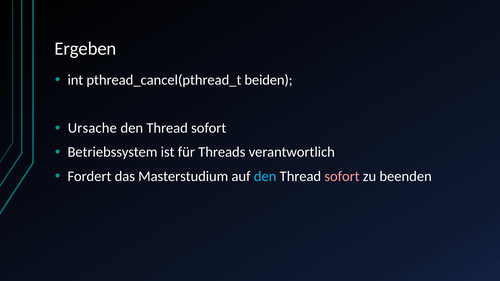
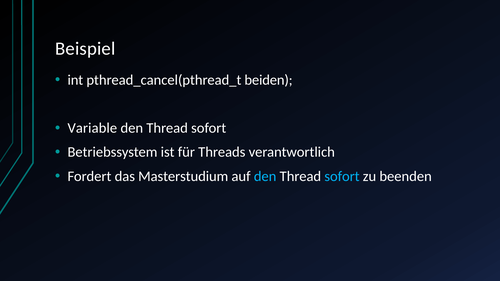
Ergeben: Ergeben -> Beispiel (85, 49)
Ursache: Ursache -> Variable (92, 128)
sofort colour: pink -> light blue (342, 176)
